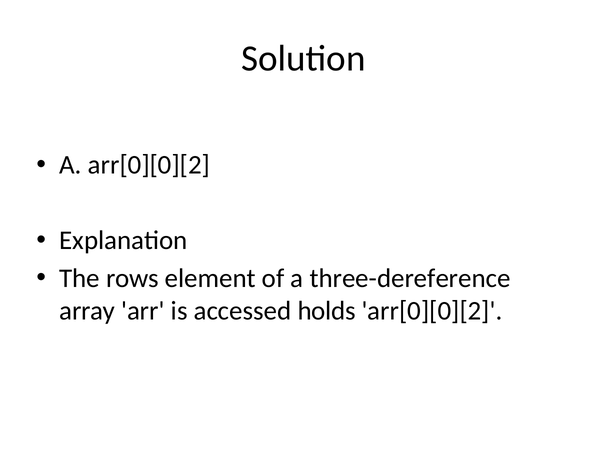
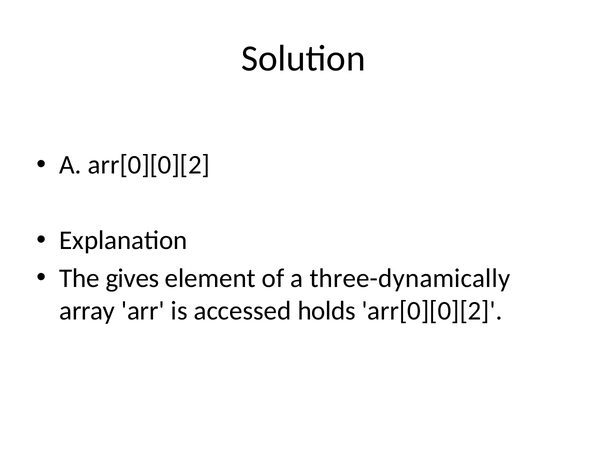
rows: rows -> gives (132, 278)
three-dereference: three-dereference -> three-dynamically (410, 278)
